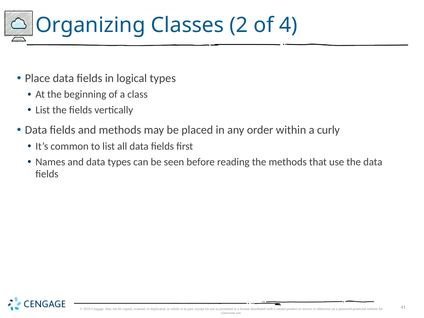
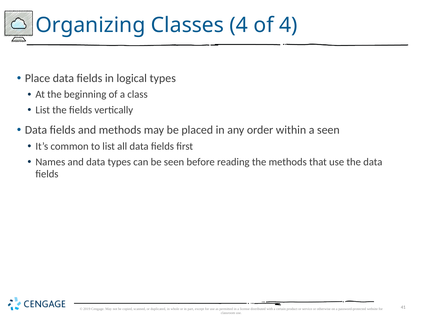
Classes 2: 2 -> 4 (239, 25)
a curly: curly -> seen (328, 130)
